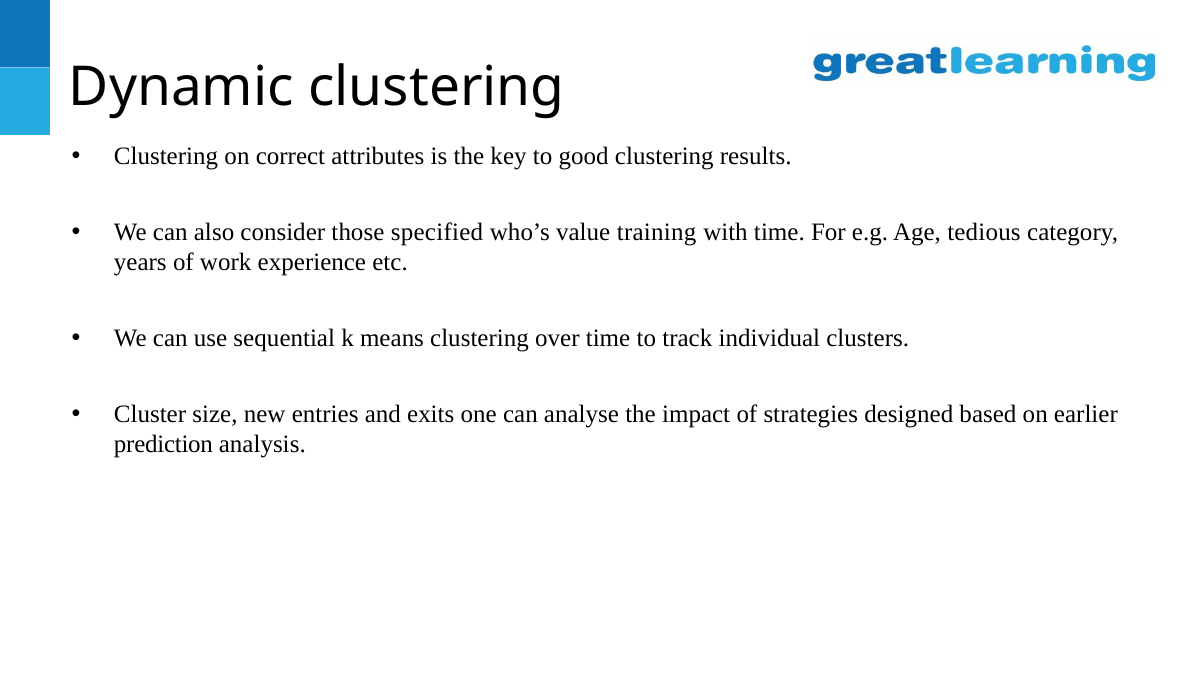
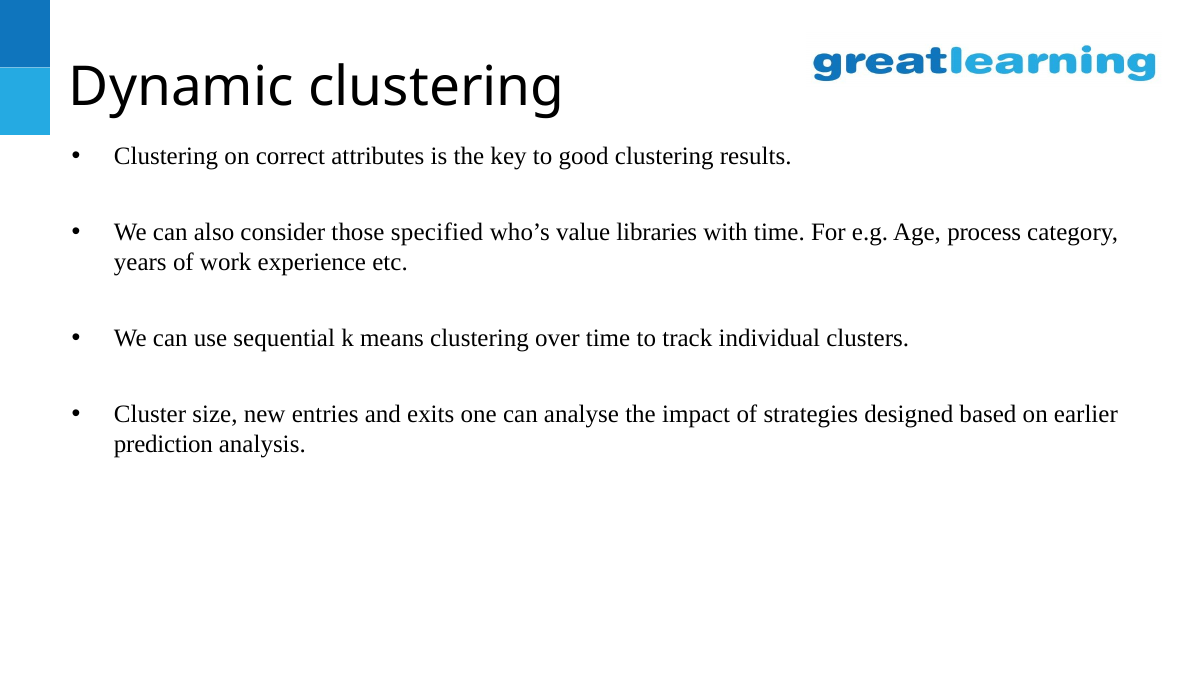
training: training -> libraries (657, 232)
tedious: tedious -> process (984, 232)
